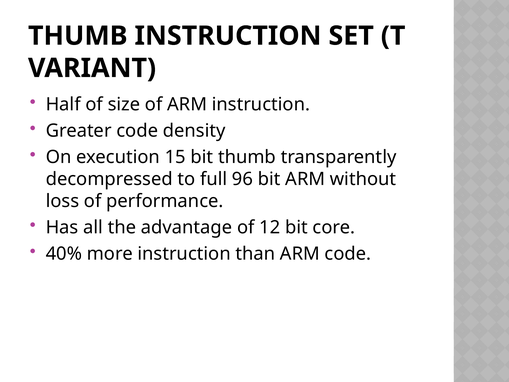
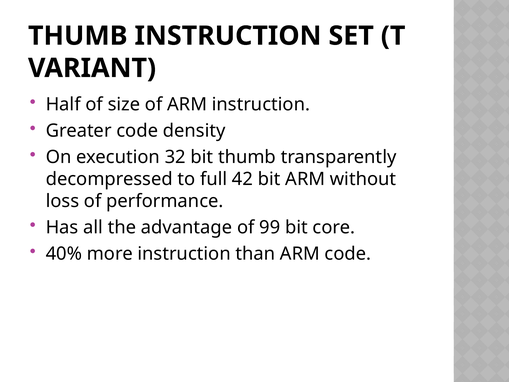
15: 15 -> 32 (175, 157)
96: 96 -> 42 (242, 179)
12: 12 -> 99 (270, 227)
